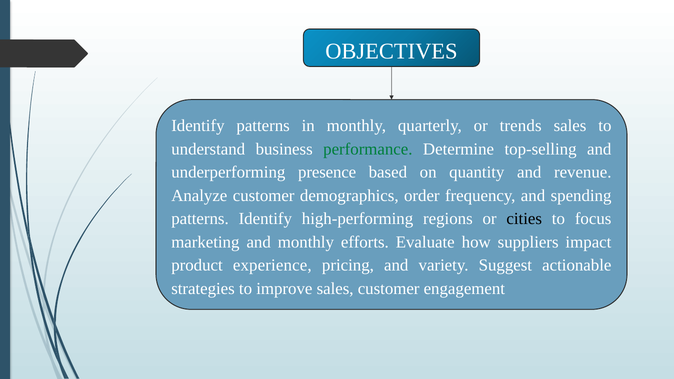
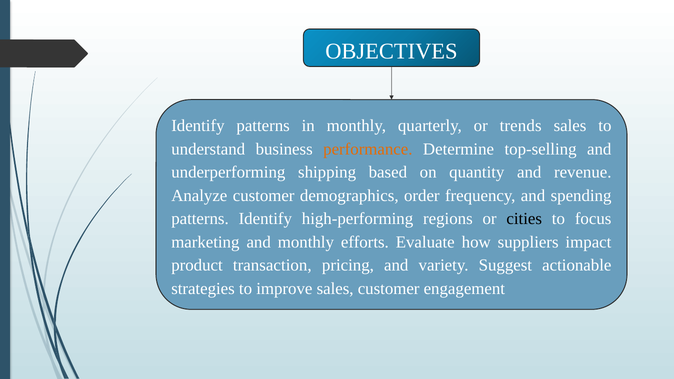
performance colour: green -> orange (368, 149)
presence: presence -> shipping (327, 172)
experience: experience -> transaction (272, 265)
